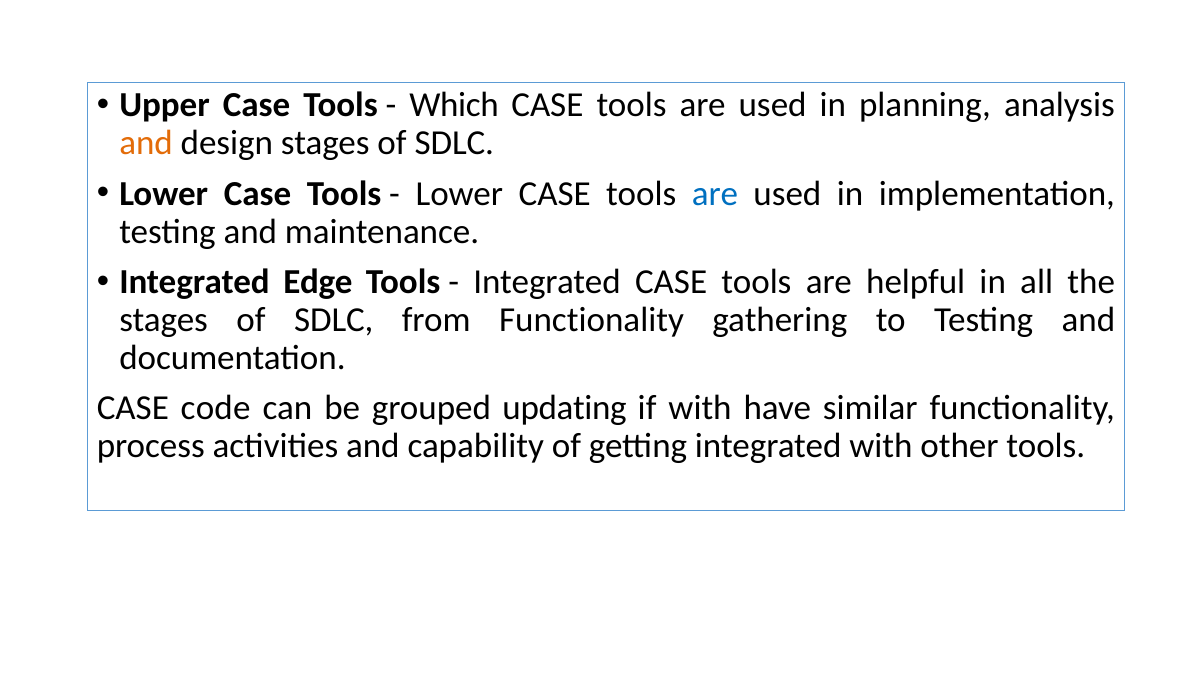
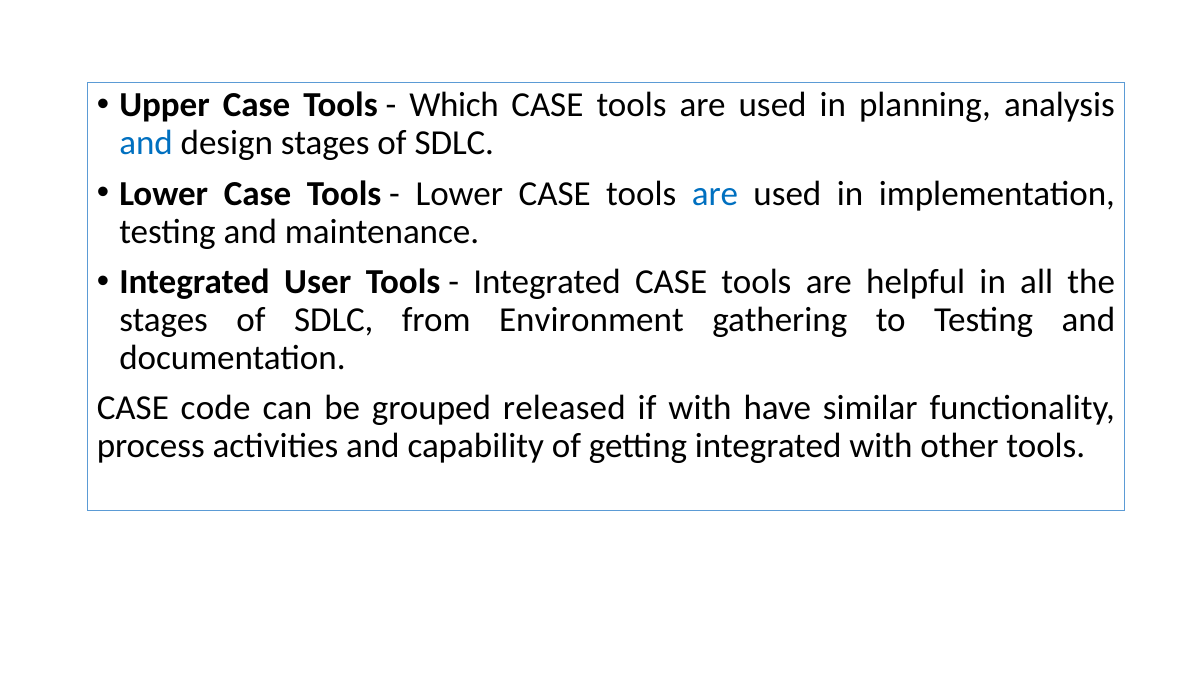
and colour: orange -> blue (146, 143)
Edge: Edge -> User (318, 282)
from Functionality: Functionality -> Environment (591, 320)
updating: updating -> released (564, 408)
